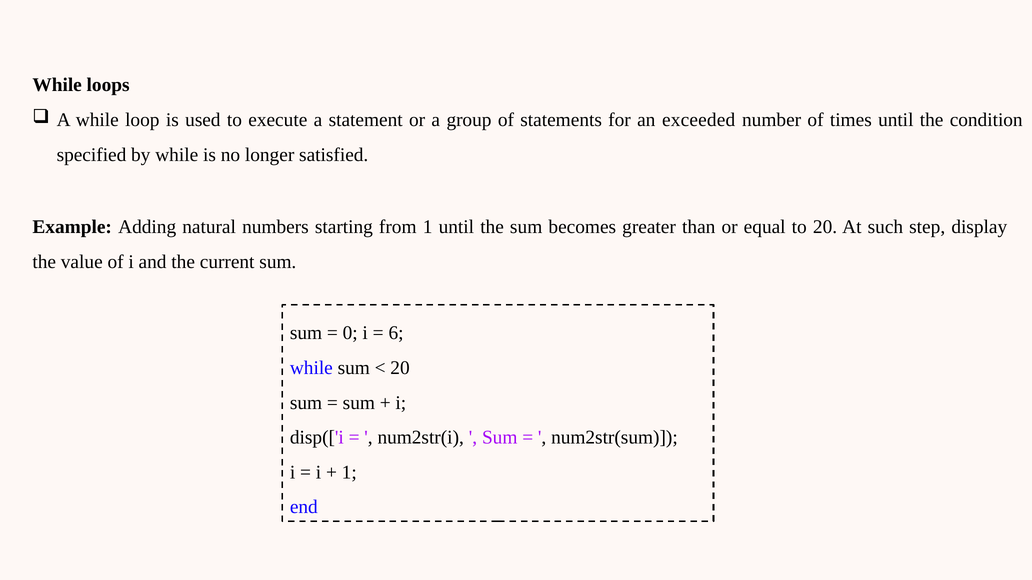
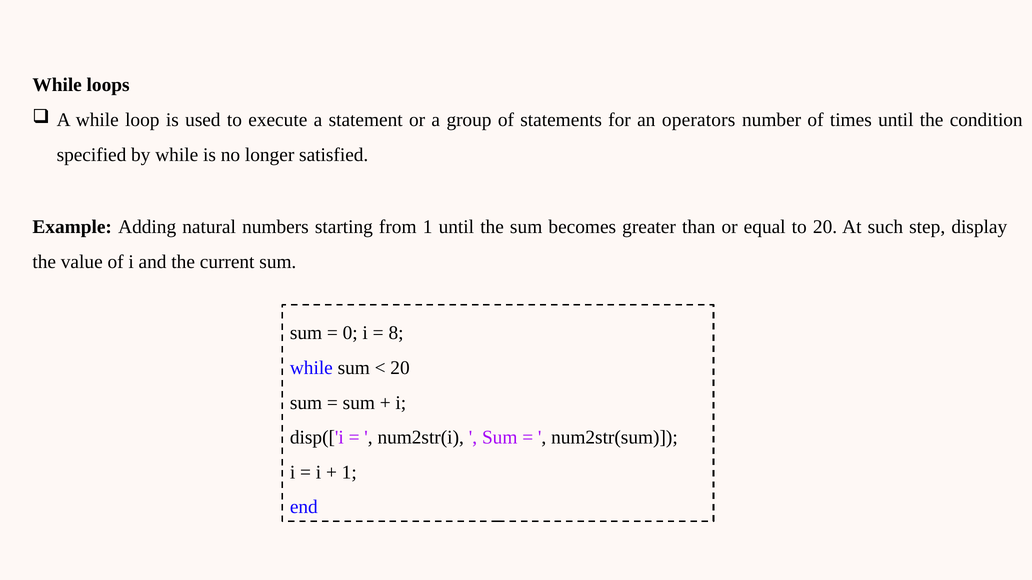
exceeded: exceeded -> operators (699, 120)
6: 6 -> 8 (396, 333)
